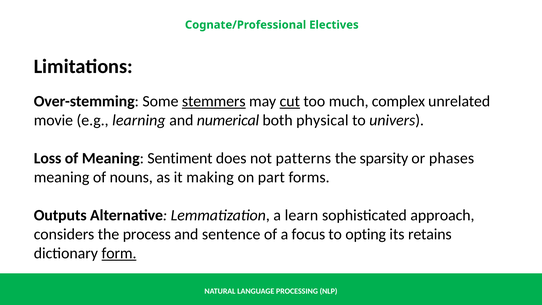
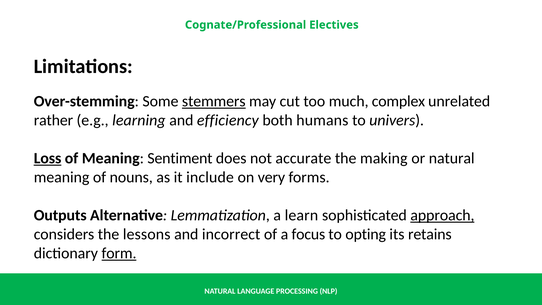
cut underline: present -> none (290, 101)
movie: movie -> rather (53, 120)
numerical: numerical -> efficiency (228, 120)
physical: physical -> humans (322, 120)
Loss underline: none -> present (48, 158)
patterns: patterns -> accurate (303, 158)
sparsity: sparsity -> making (384, 158)
or phases: phases -> natural (452, 158)
making: making -> include (210, 177)
part: part -> very (271, 177)
approach underline: none -> present (442, 215)
process: process -> lessons (147, 234)
sentence: sentence -> incorrect (231, 234)
